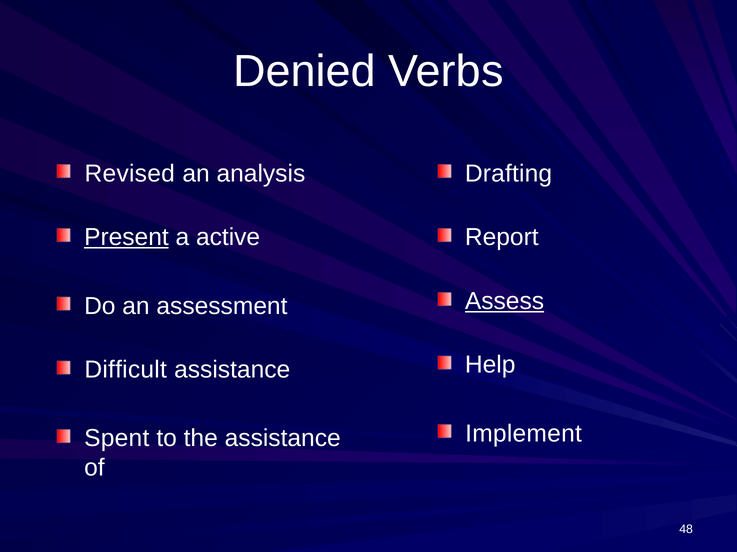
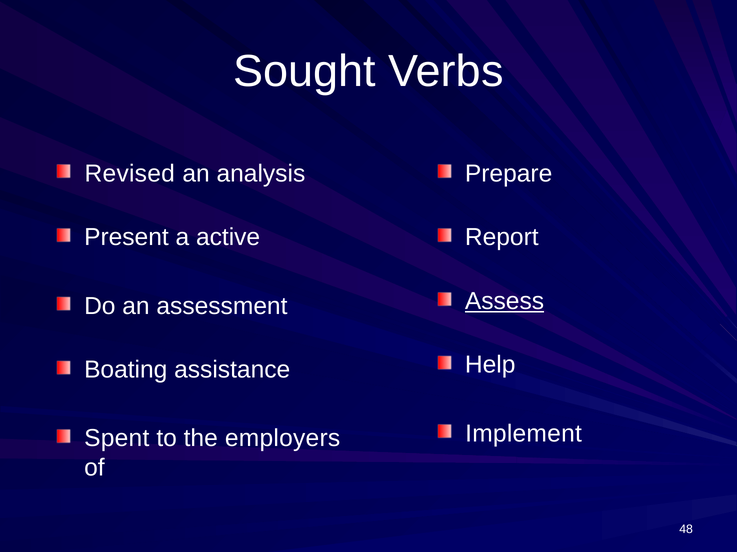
Denied: Denied -> Sought (305, 72)
Drafting: Drafting -> Prepare (509, 174)
Present underline: present -> none (126, 238)
Difficult: Difficult -> Boating (126, 370)
the assistance: assistance -> employers (283, 439)
